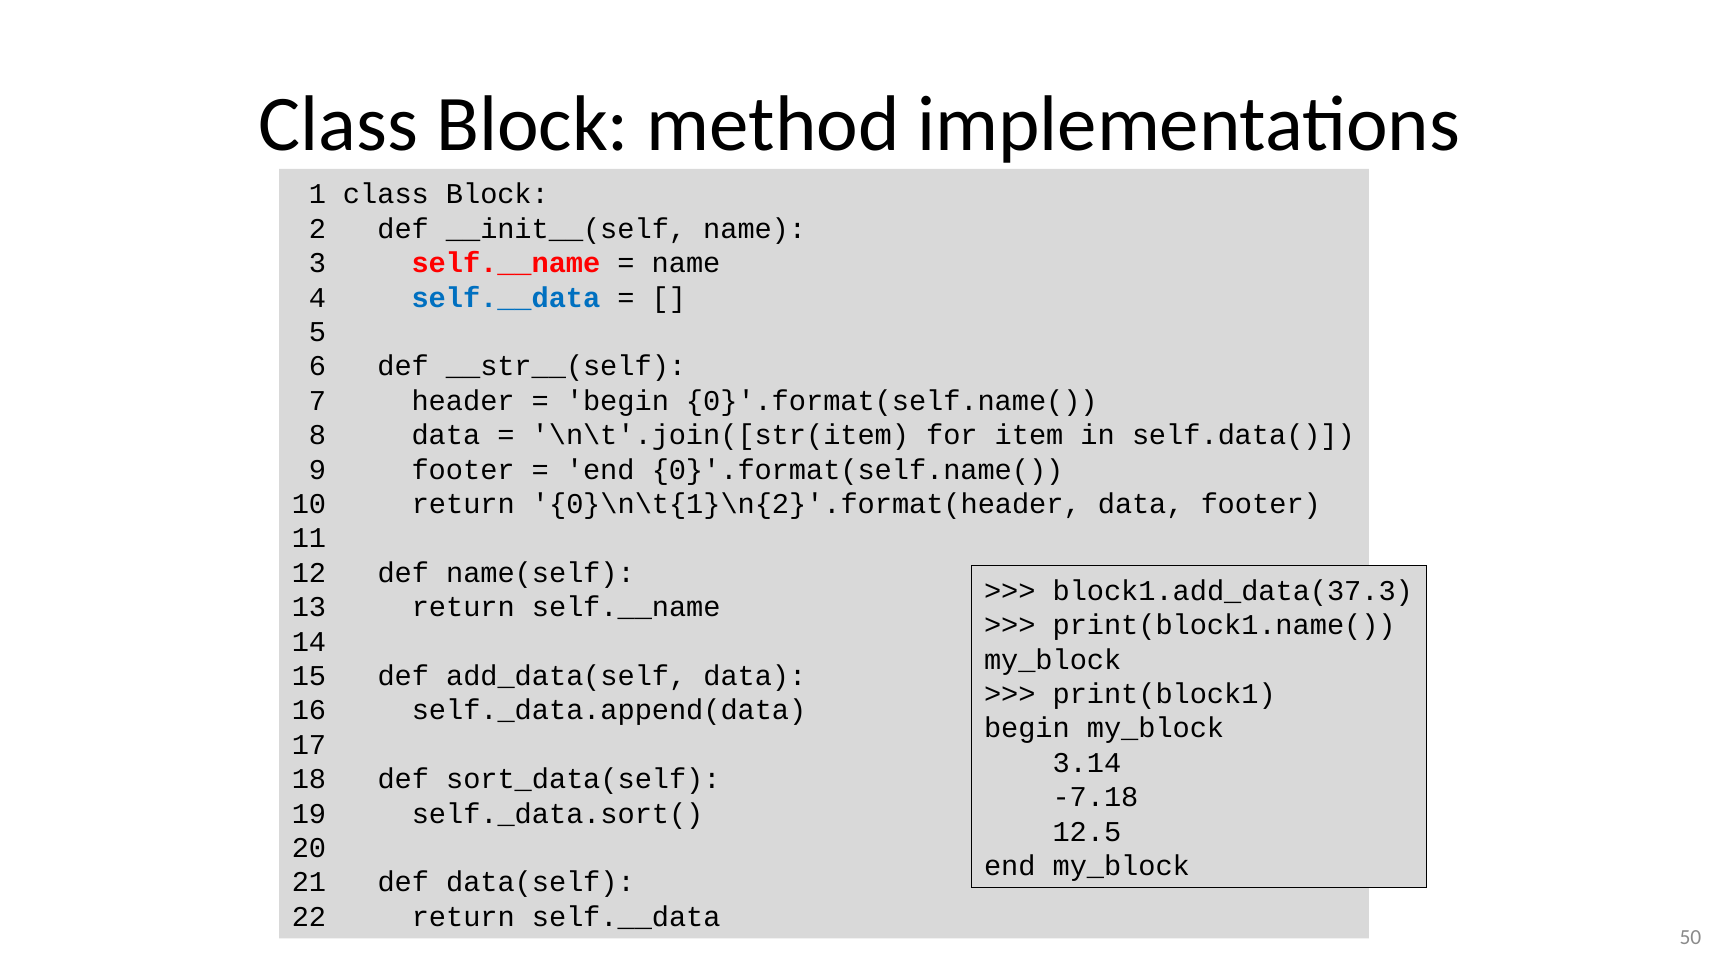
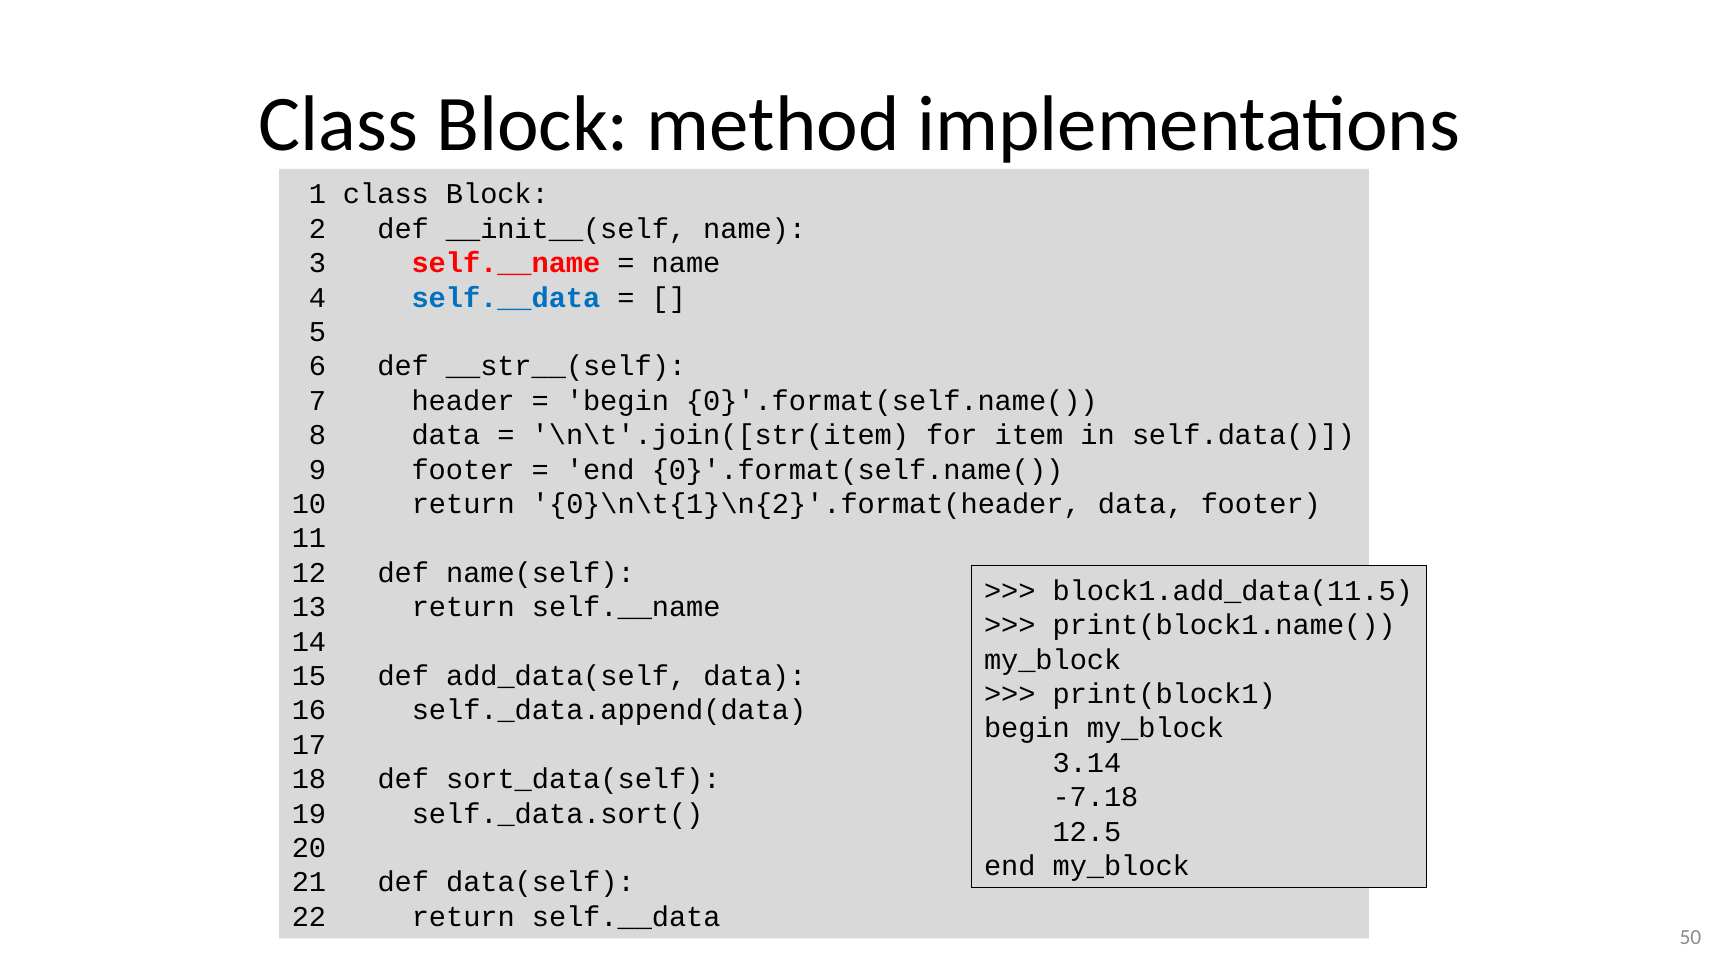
block1.add_data(37.3: block1.add_data(37.3 -> block1.add_data(11.5 (1233, 591)
